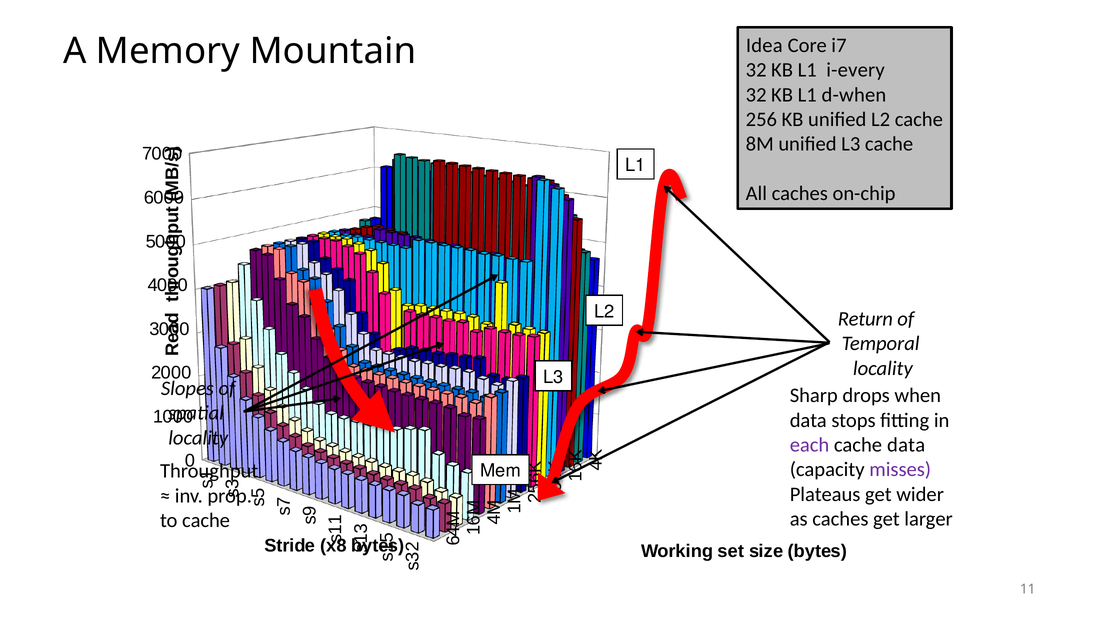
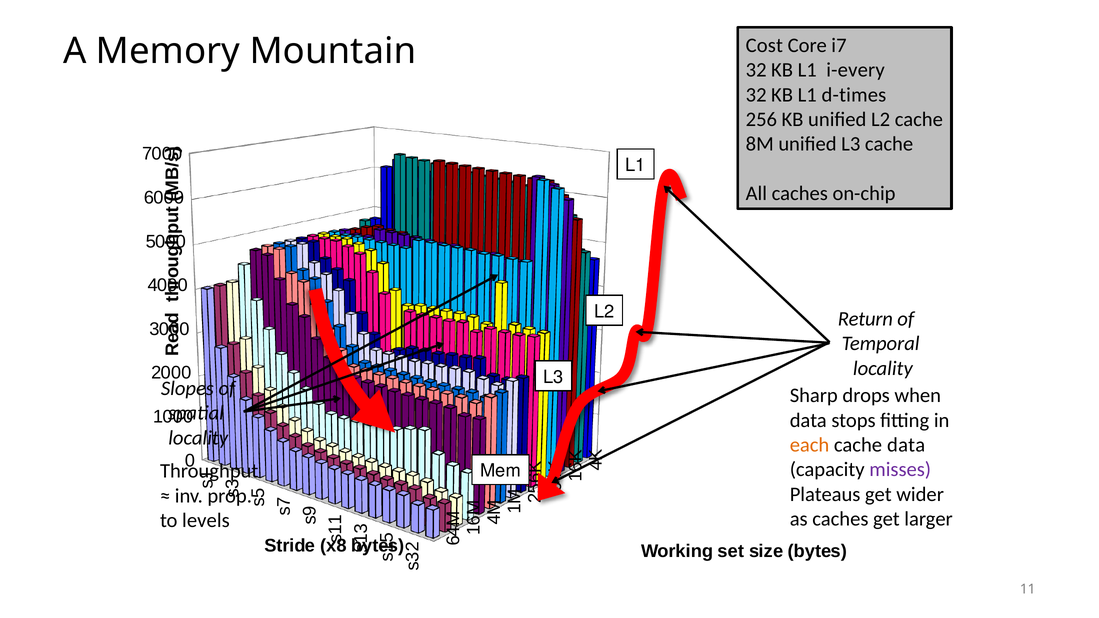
Idea: Idea -> Cost (764, 45)
d-when: d-when -> d-times (854, 95)
each colour: purple -> orange (810, 445)
to cache: cache -> levels (206, 521)
